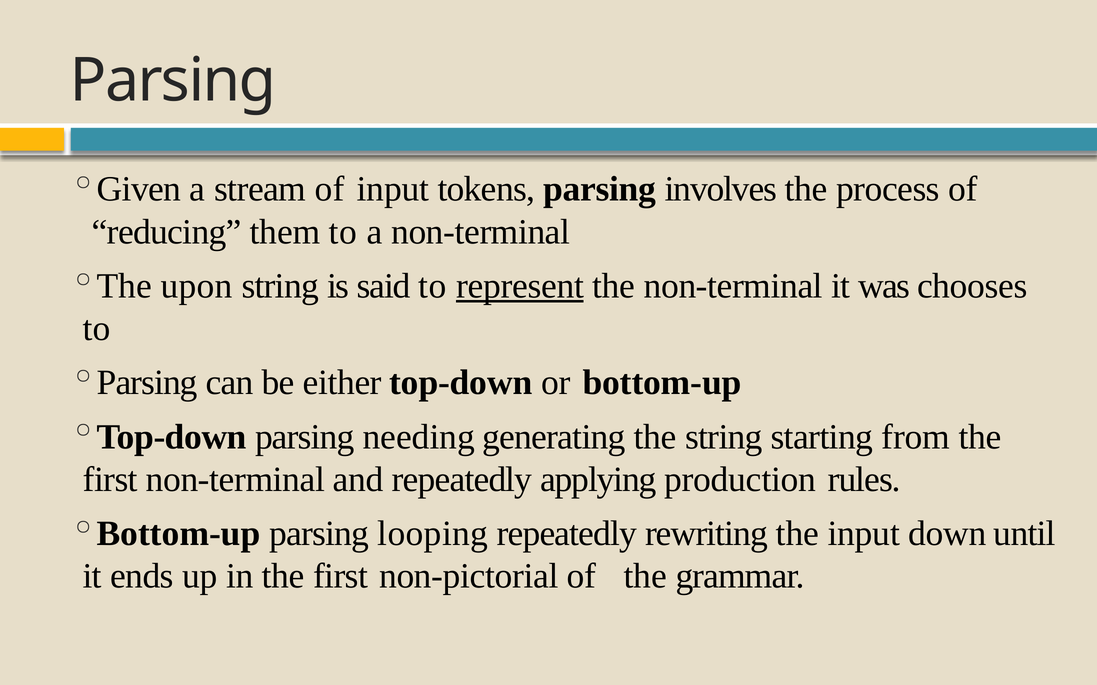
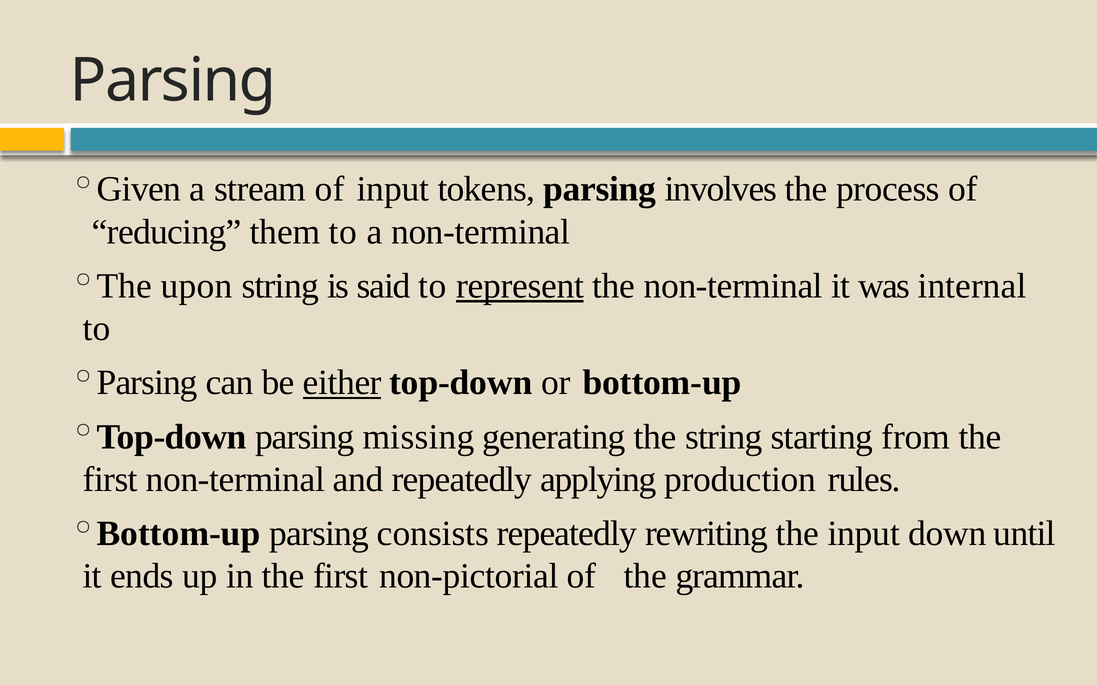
chooses: chooses -> internal (972, 286)
either underline: none -> present (342, 383)
needing: needing -> missing (419, 437)
looping: looping -> consists (433, 534)
